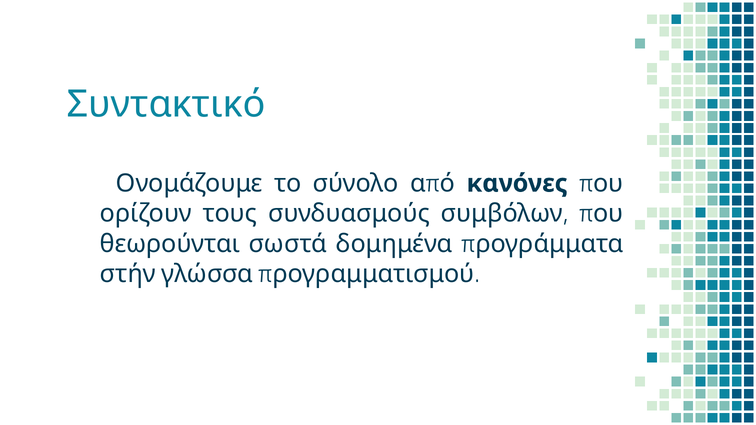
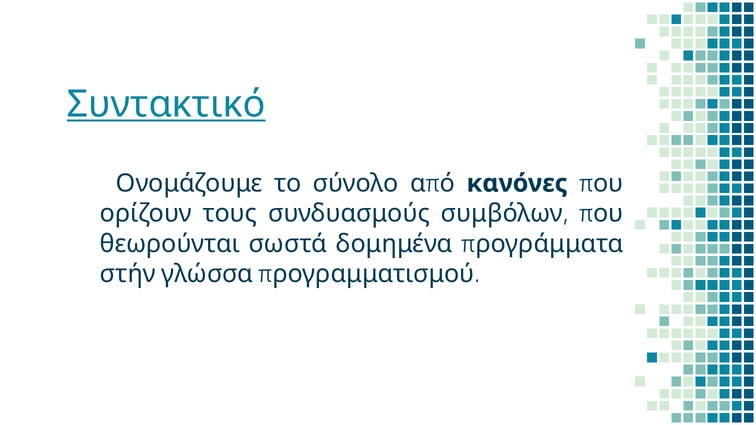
Συντακτικό underline: none -> present (166, 104)
